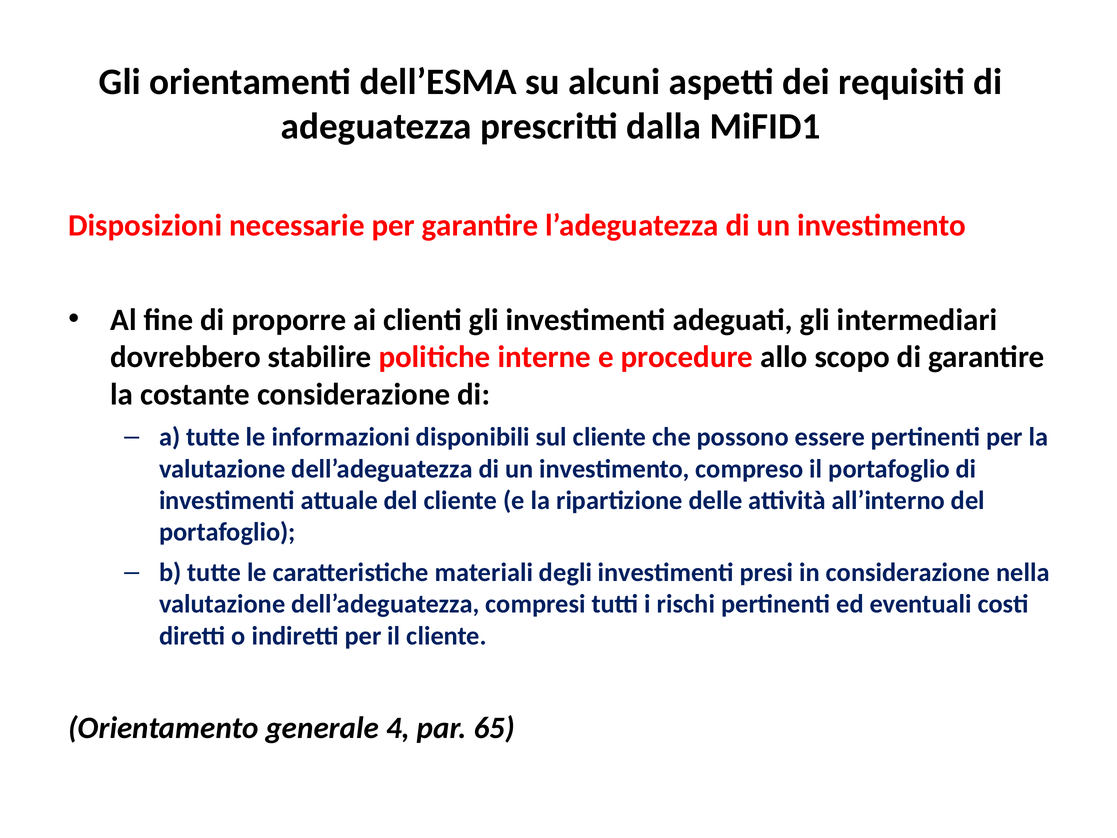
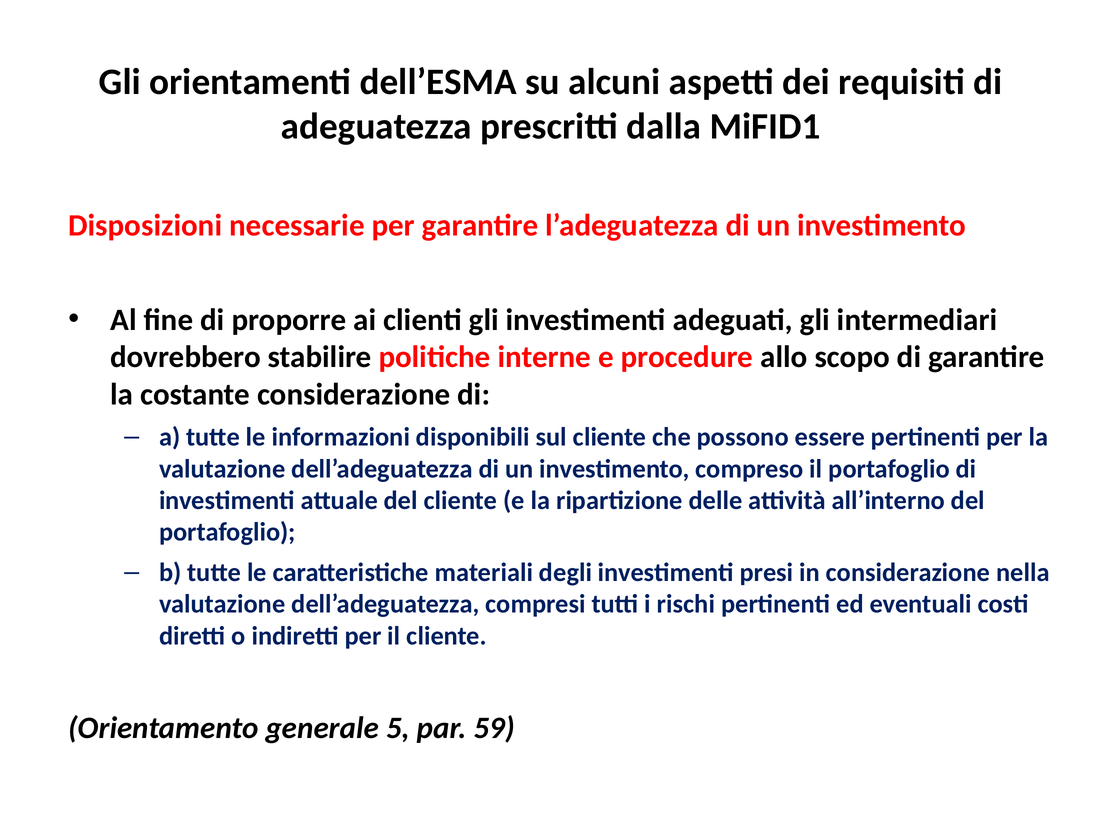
4: 4 -> 5 (398, 728)
65: 65 -> 59 (494, 728)
